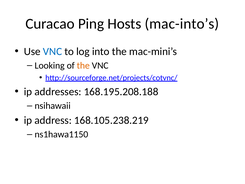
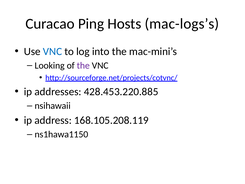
mac-into’s: mac-into’s -> mac-logs’s (182, 24)
the colour: orange -> purple (83, 65)
168.195.208.188: 168.195.208.188 -> 428.453.220.885 (121, 92)
168.105.238.219: 168.105.238.219 -> 168.105.208.119 (111, 120)
